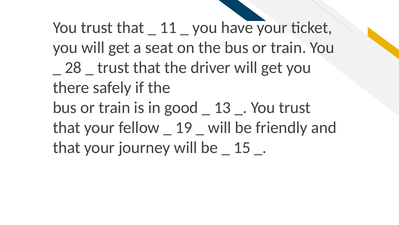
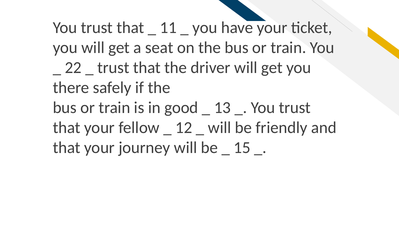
28: 28 -> 22 (73, 67)
19: 19 -> 12 (184, 127)
